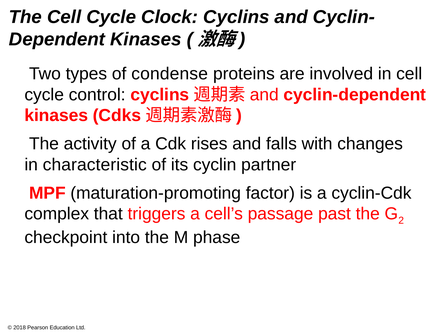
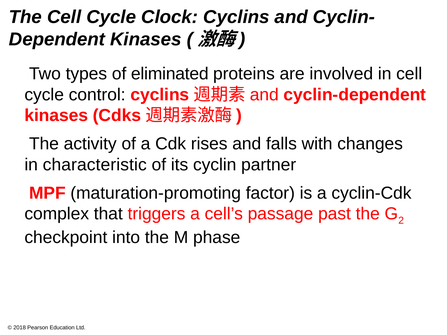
condense: condense -> eliminated (170, 74)
